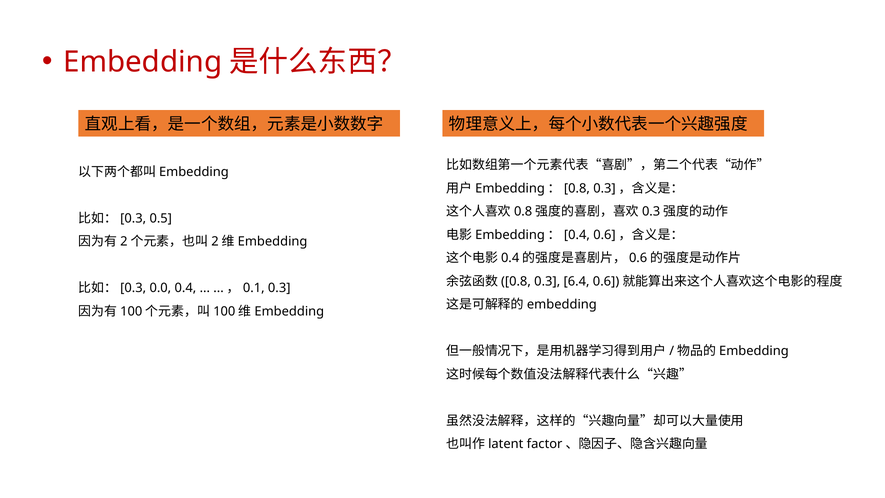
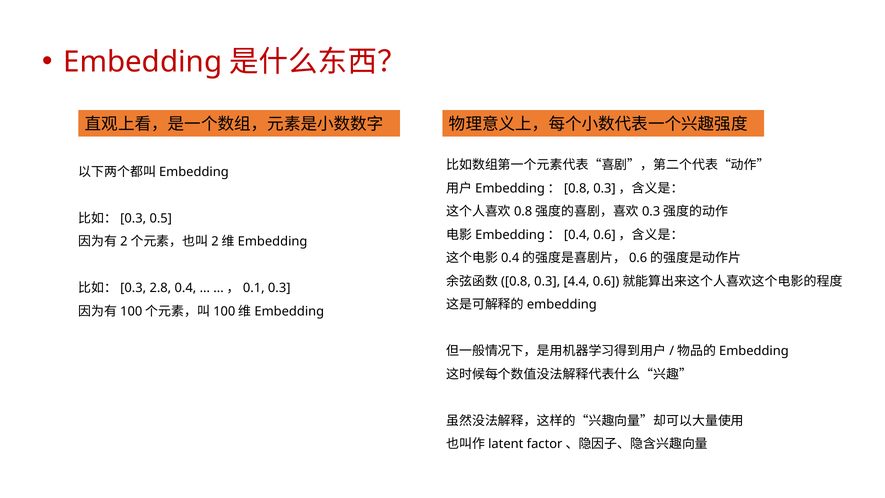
6.4: 6.4 -> 4.4 (577, 281)
0.0: 0.0 -> 2.8 (160, 288)
